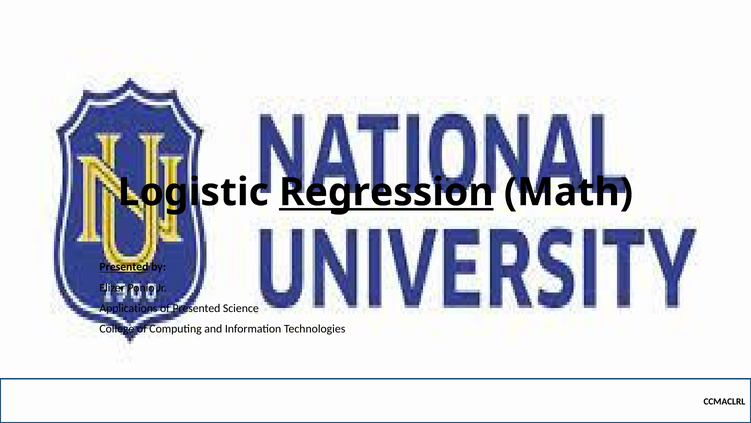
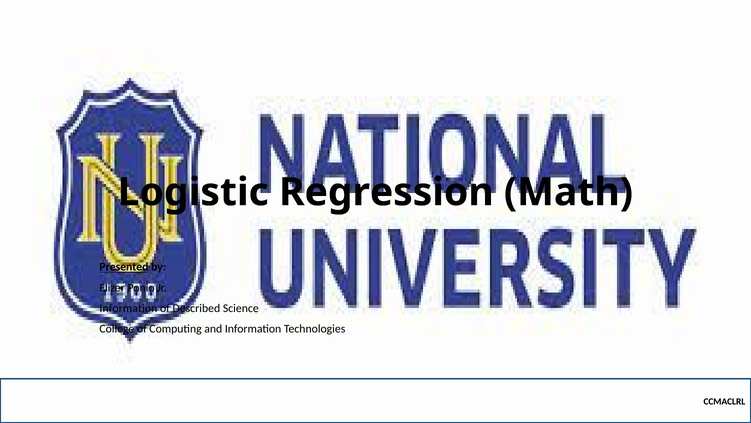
Regression underline: present -> none (386, 192)
Applications: Applications -> Information (128, 308)
of Presented: Presented -> Described (196, 308)
